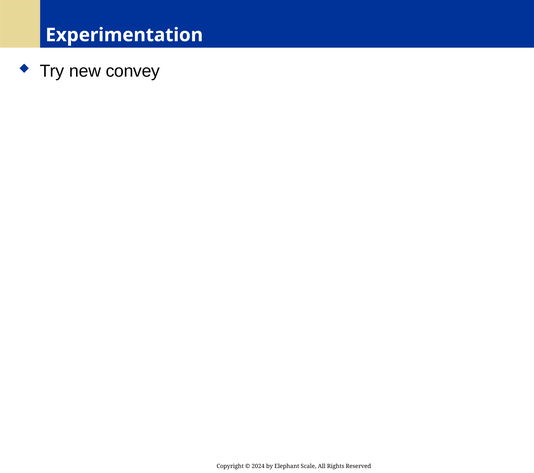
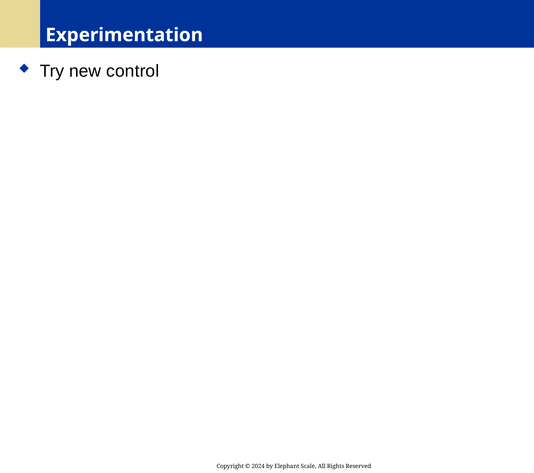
convey: convey -> control (133, 71)
